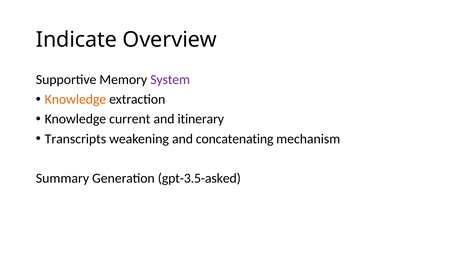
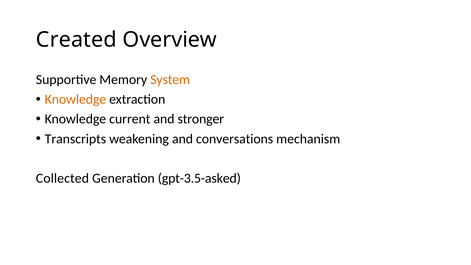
Indicate: Indicate -> Created (76, 40)
System colour: purple -> orange (170, 80)
itinerary: itinerary -> stronger (201, 119)
concatenating: concatenating -> conversations (235, 139)
Summary: Summary -> Collected (62, 178)
